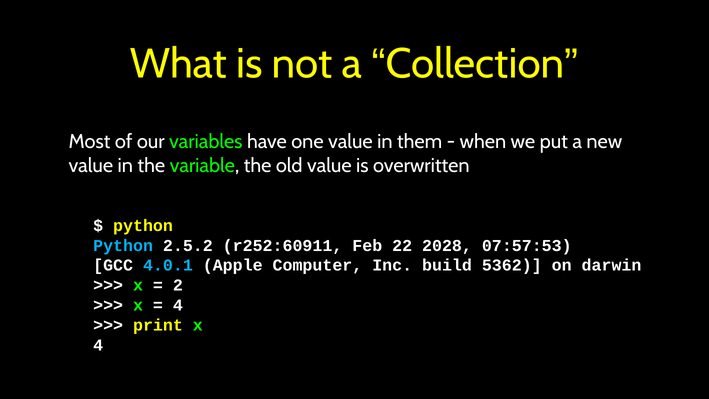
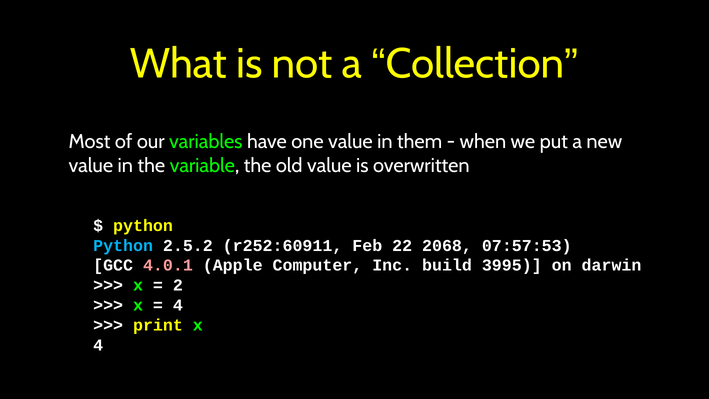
2028: 2028 -> 2068 (447, 245)
4.0.1 colour: light blue -> pink (168, 265)
5362: 5362 -> 3995 (512, 265)
